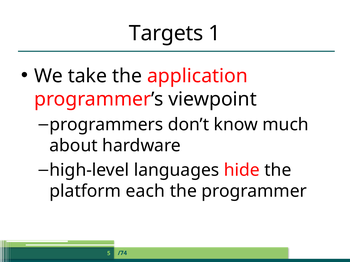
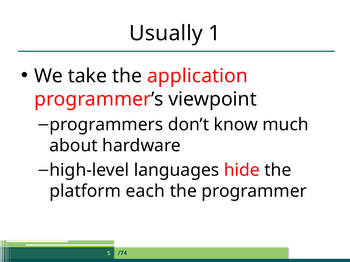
Targets: Targets -> Usually (166, 34)
